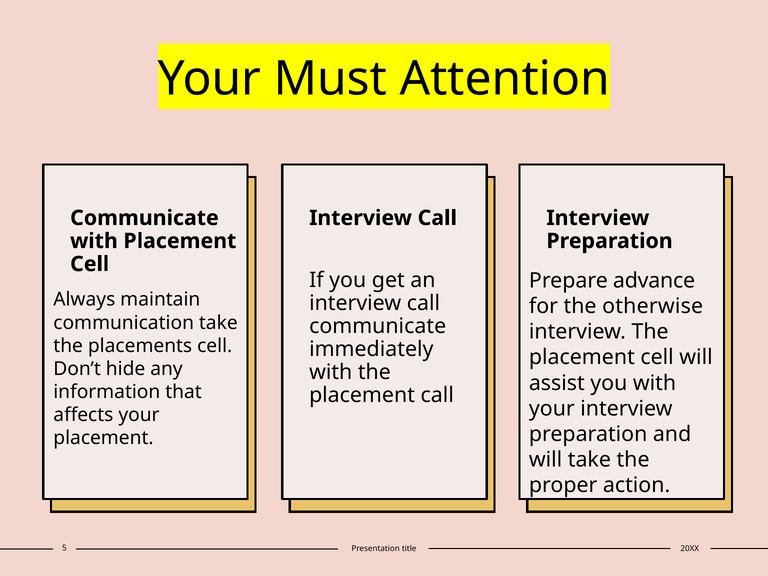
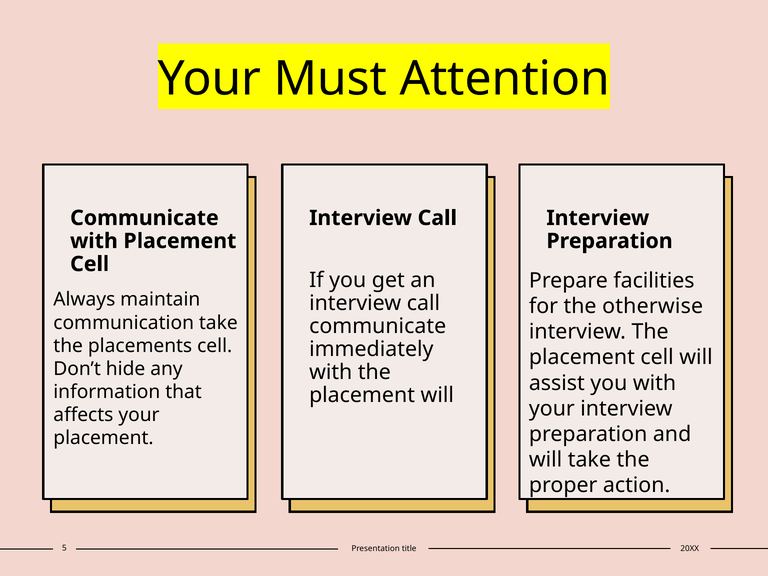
advance: advance -> facilities (654, 281)
placement call: call -> will (437, 395)
